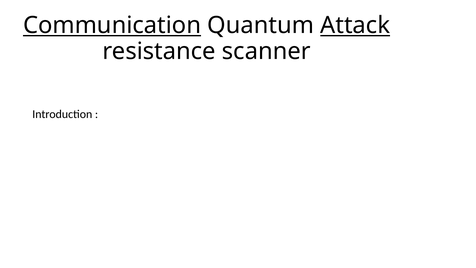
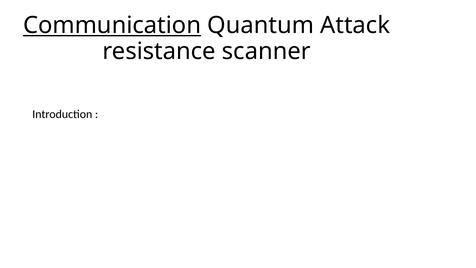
Attack underline: present -> none (355, 25)
